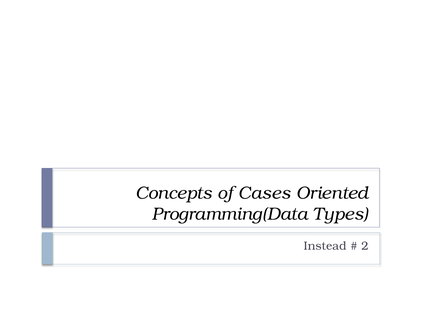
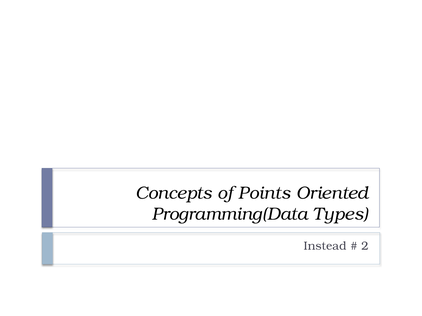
Cases: Cases -> Points (264, 193)
